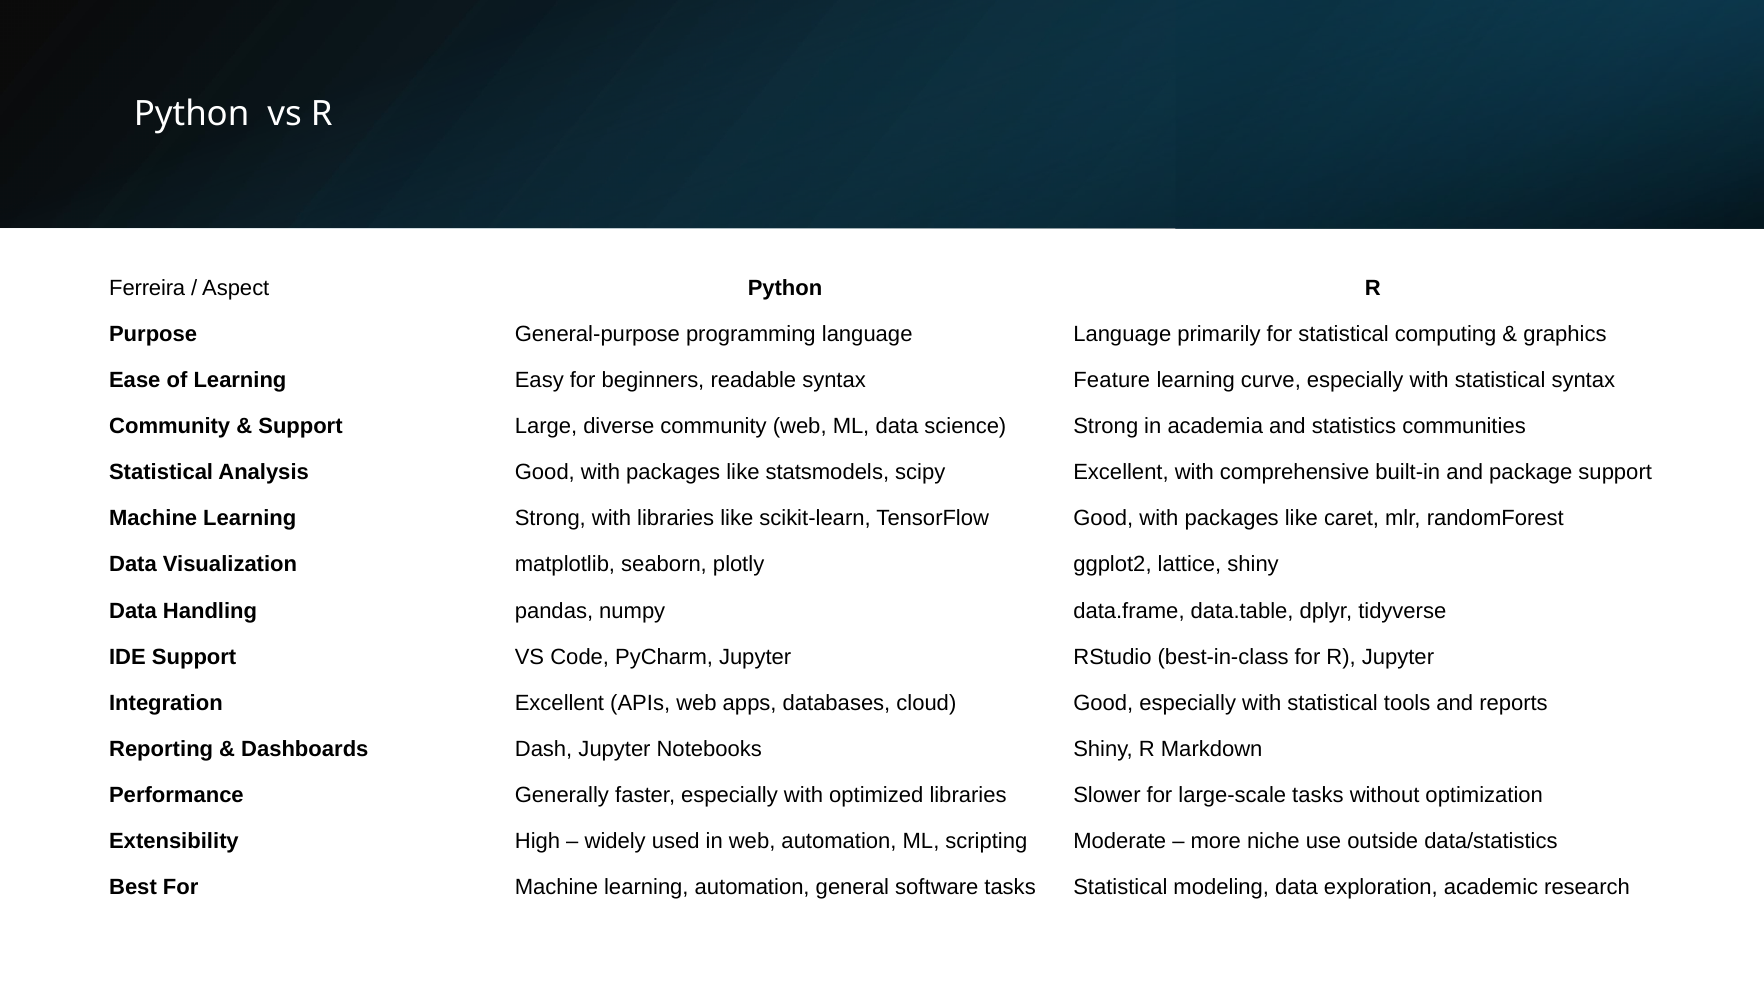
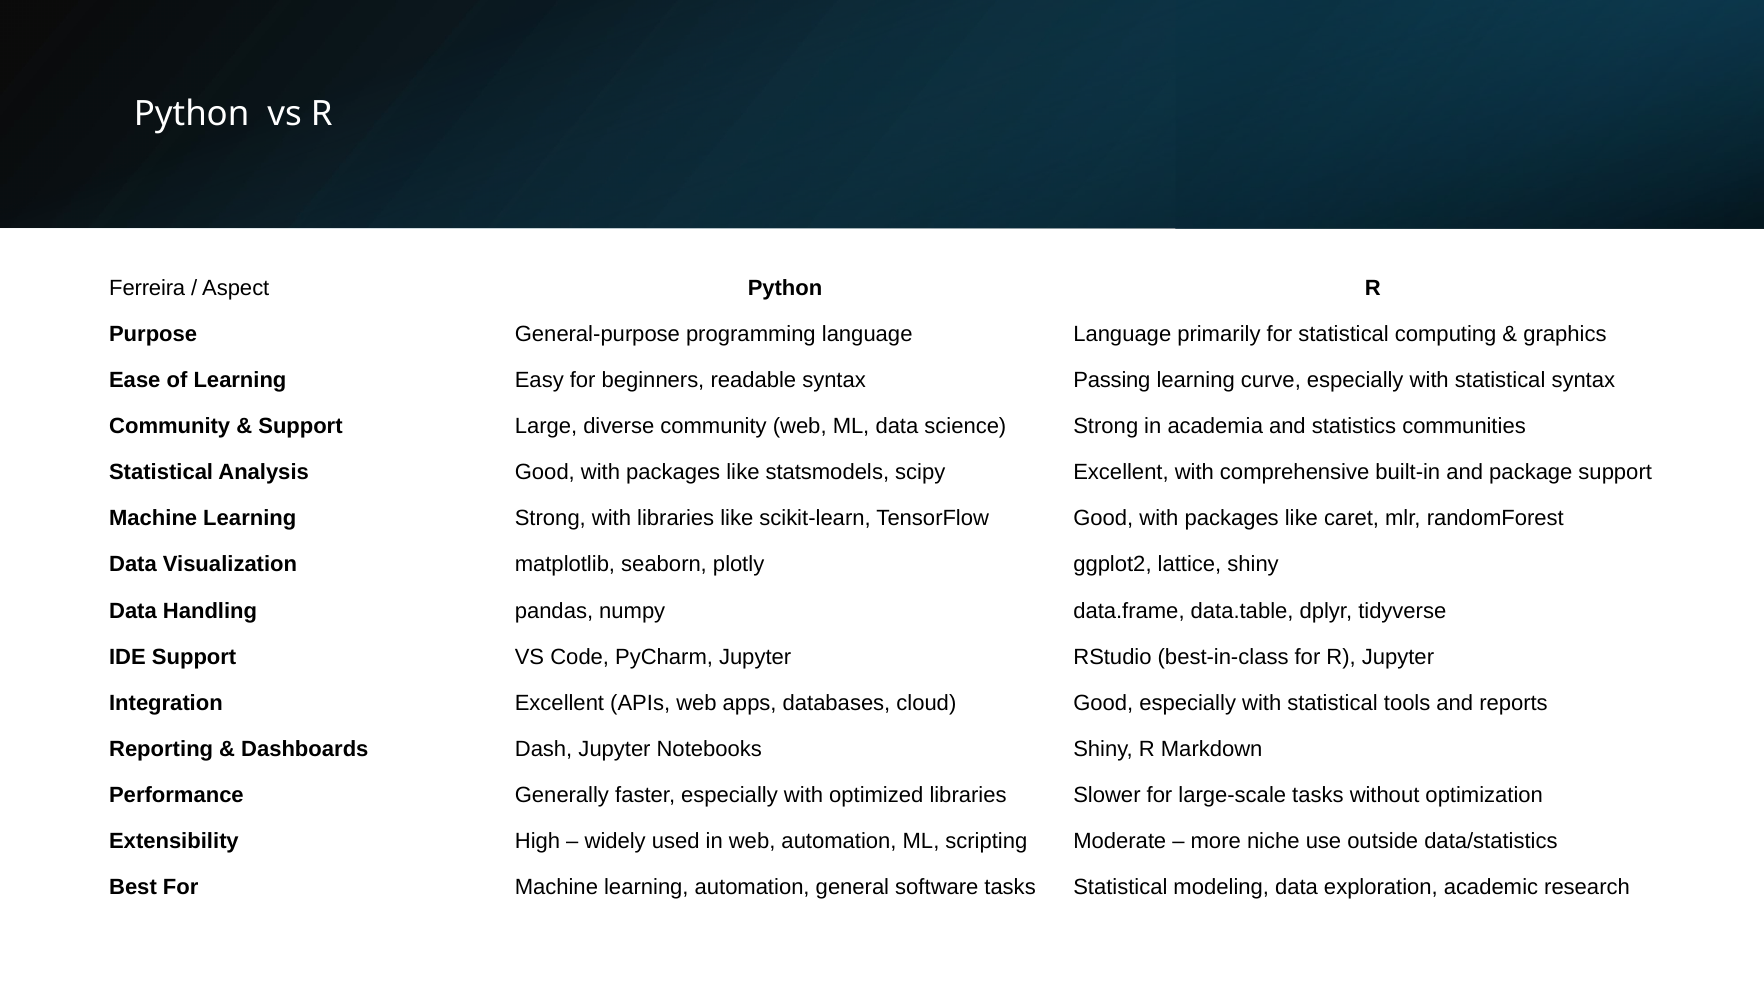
Feature: Feature -> Passing (1112, 380)
